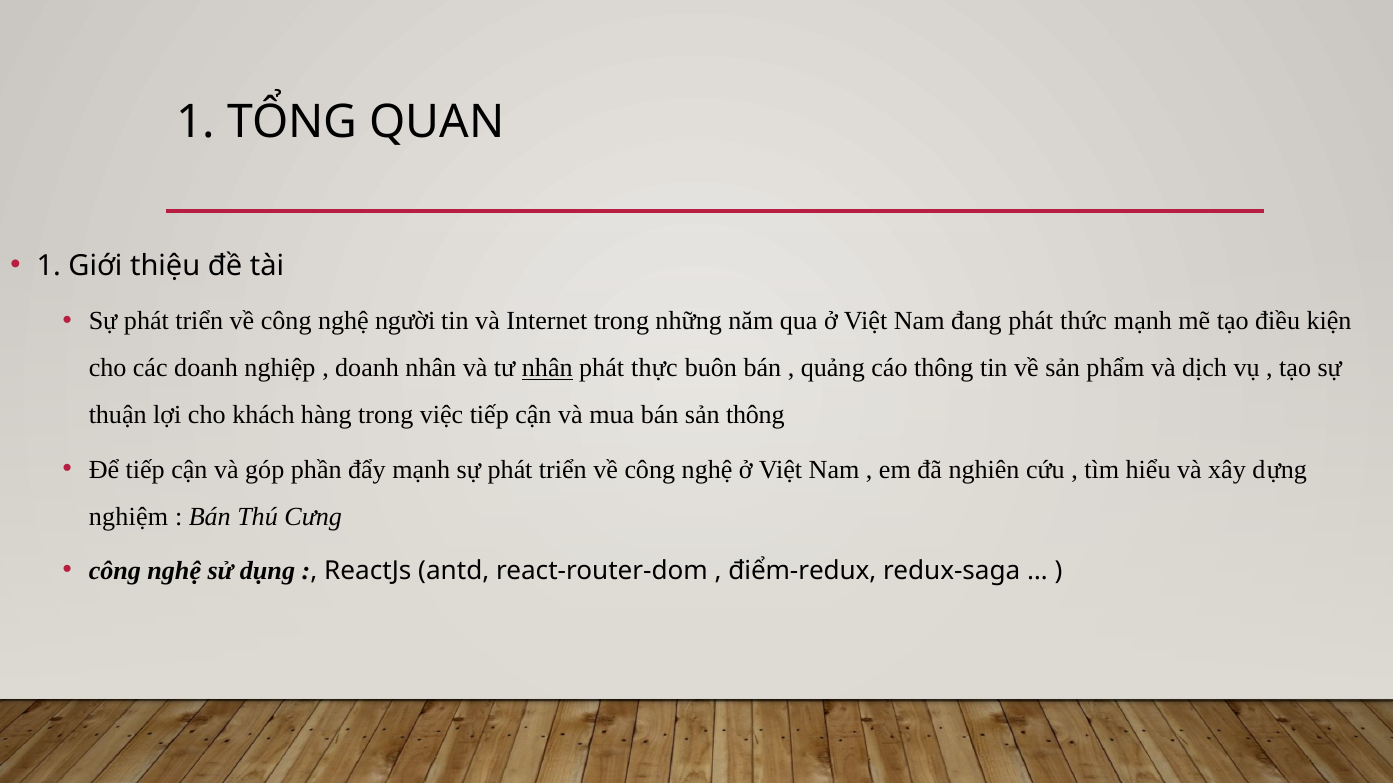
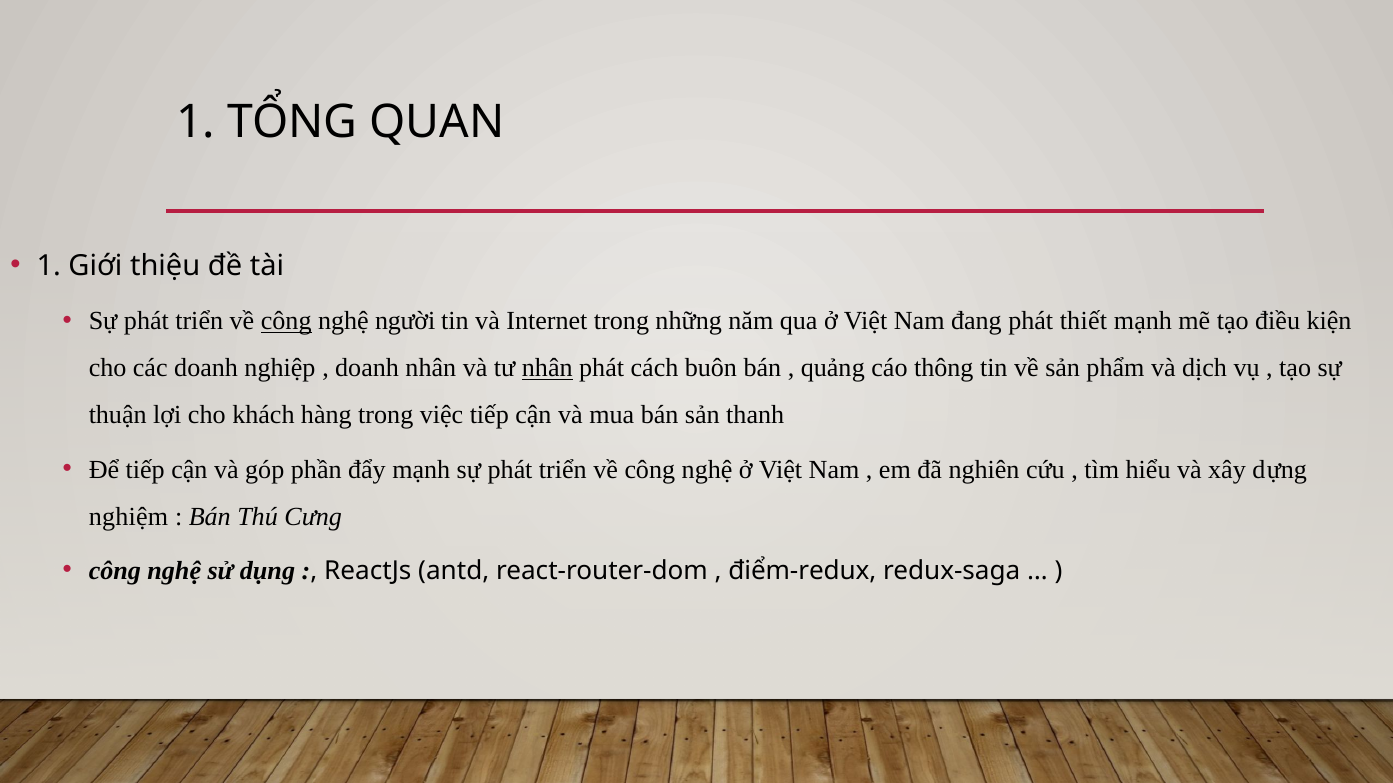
công underline: none -> present (286, 322)
thức: thức -> thiết (1083, 322)
thực: thực -> cách (655, 369)
sản thông: thông -> thanh (755, 416)
